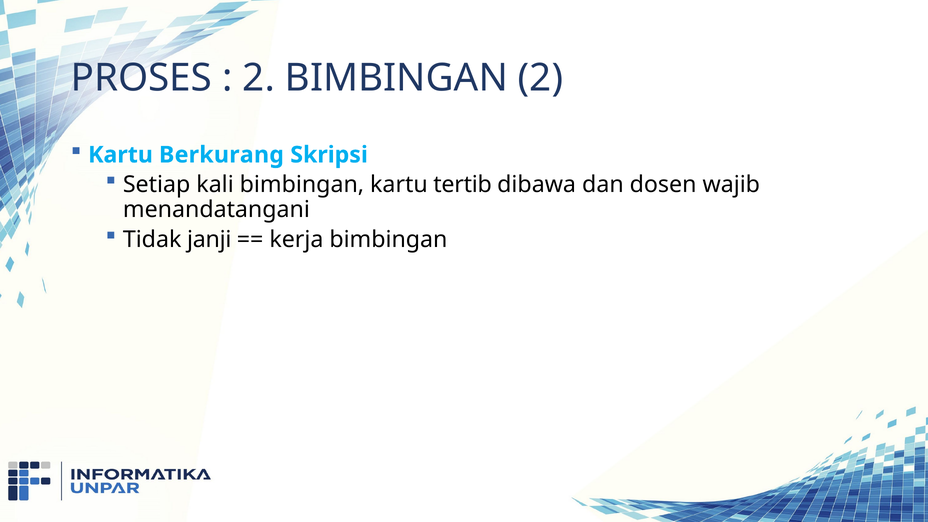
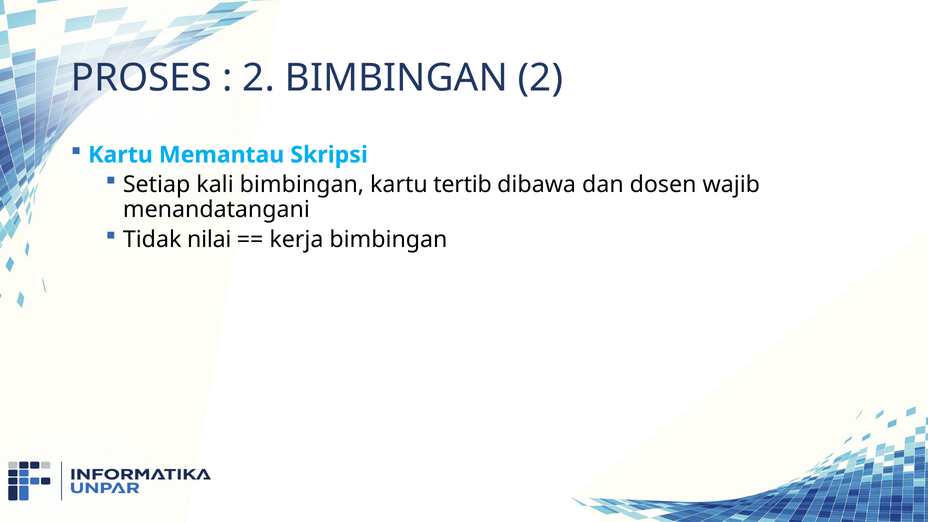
Berkurang: Berkurang -> Memantau (222, 155)
janji: janji -> nilai (209, 240)
